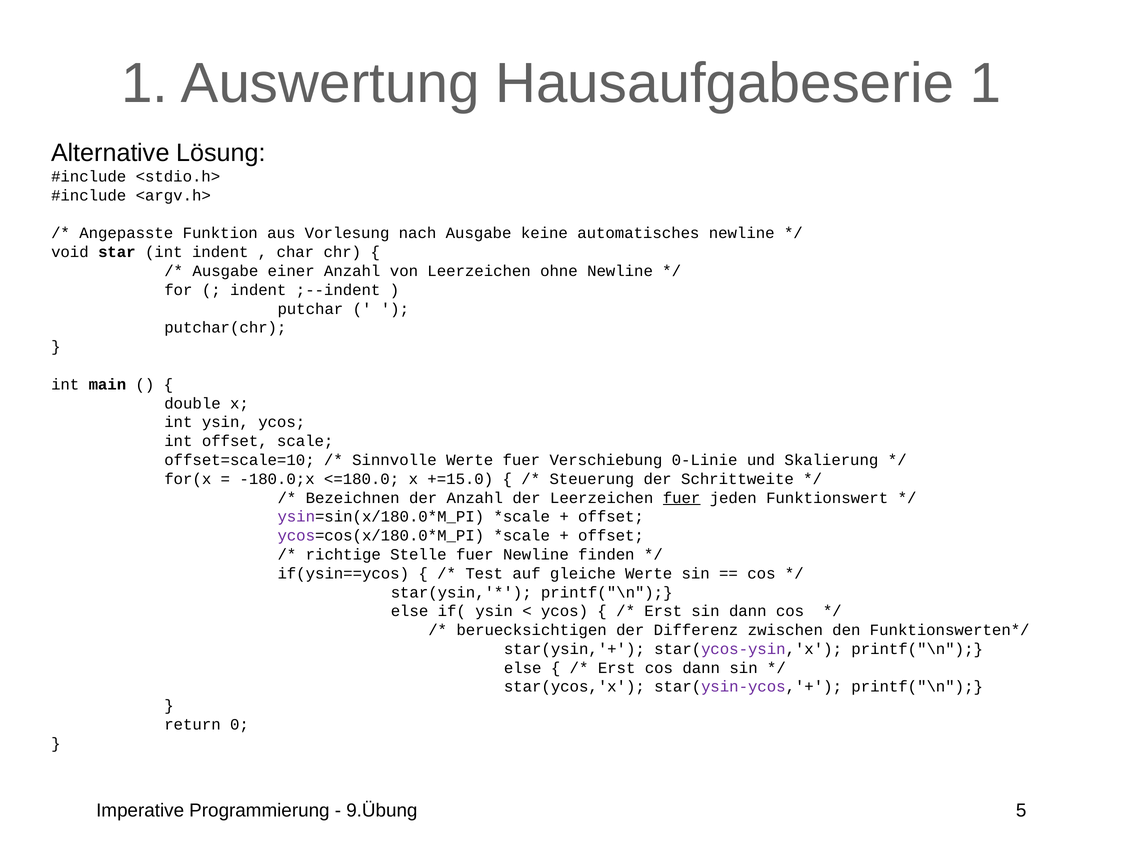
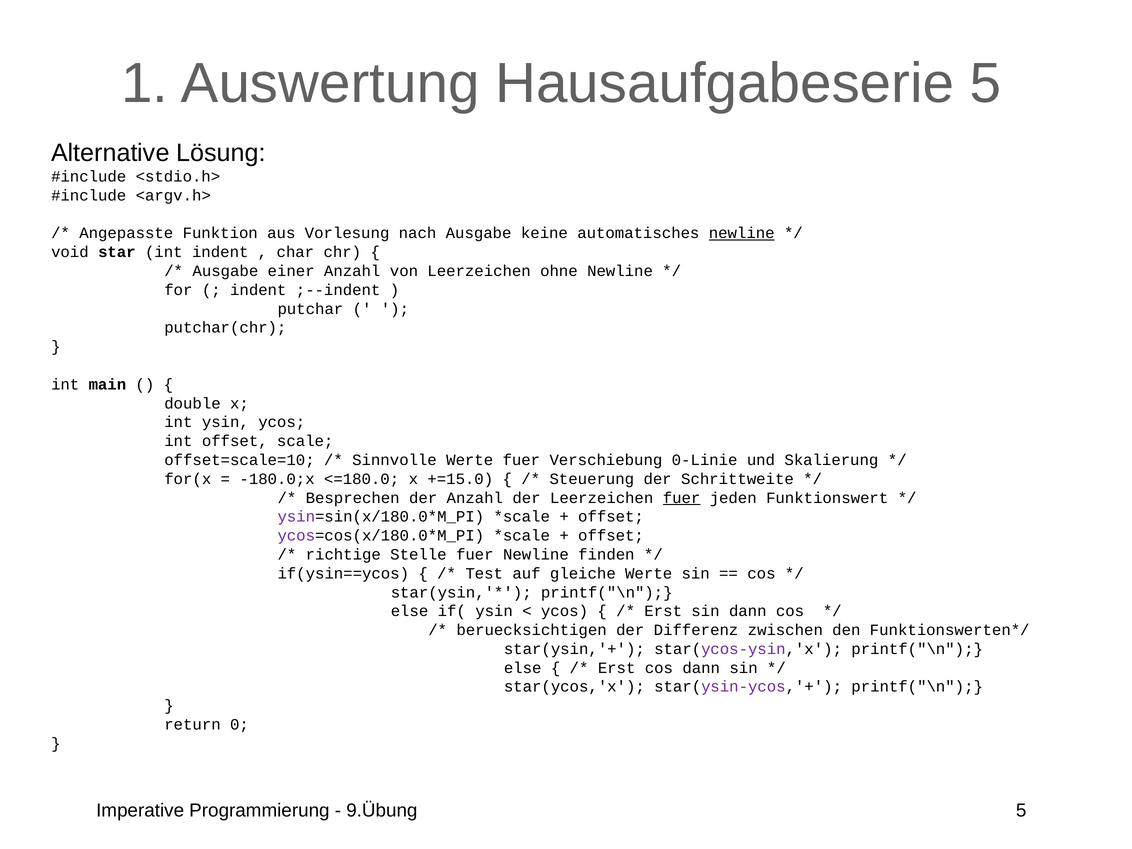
Hausaufgabeserie 1: 1 -> 5 (985, 84)
newline underline: none -> present (742, 233)
Bezeichnen: Bezeichnen -> Besprechen (353, 498)
